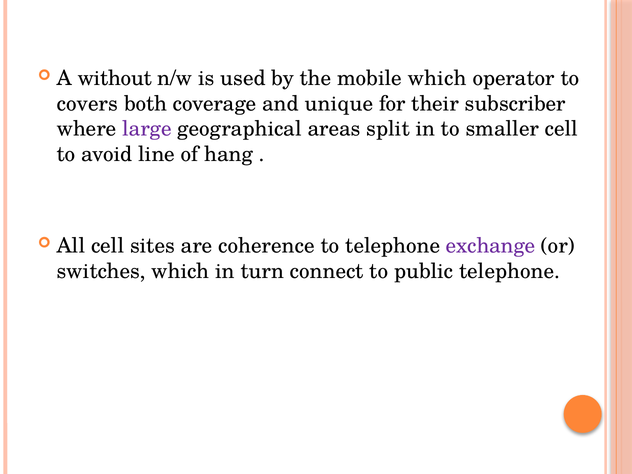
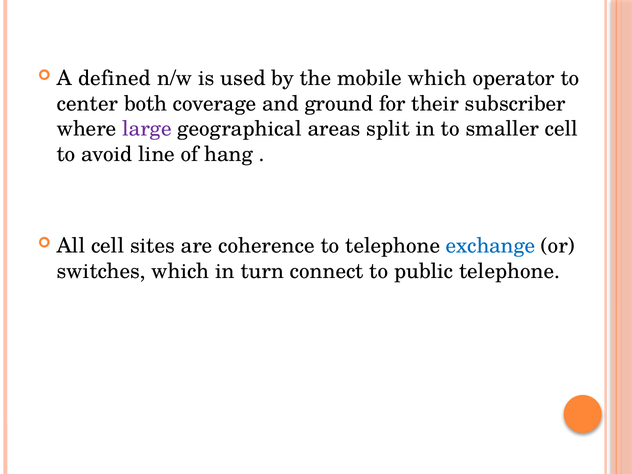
without: without -> defined (115, 78)
covers: covers -> center (87, 104)
unique: unique -> ground (339, 104)
exchange colour: purple -> blue (491, 246)
